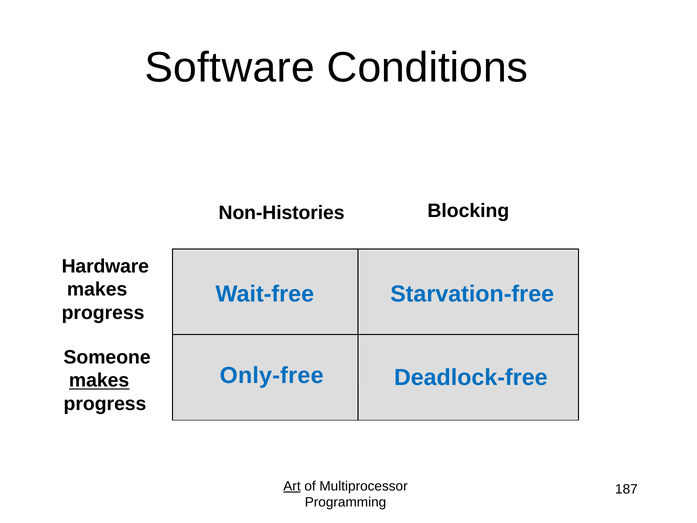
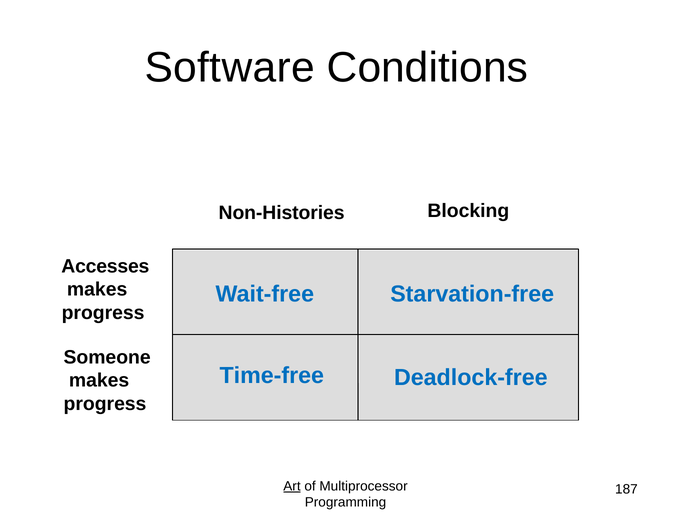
Hardware: Hardware -> Accesses (105, 266)
Only-free: Only-free -> Time-free (272, 375)
makes underline: present -> none (99, 380)
